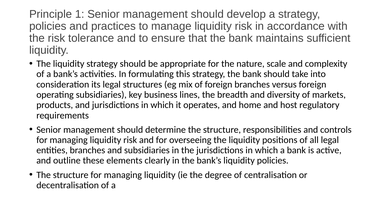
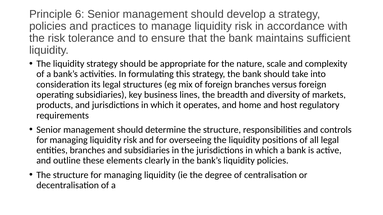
1: 1 -> 6 (80, 14)
